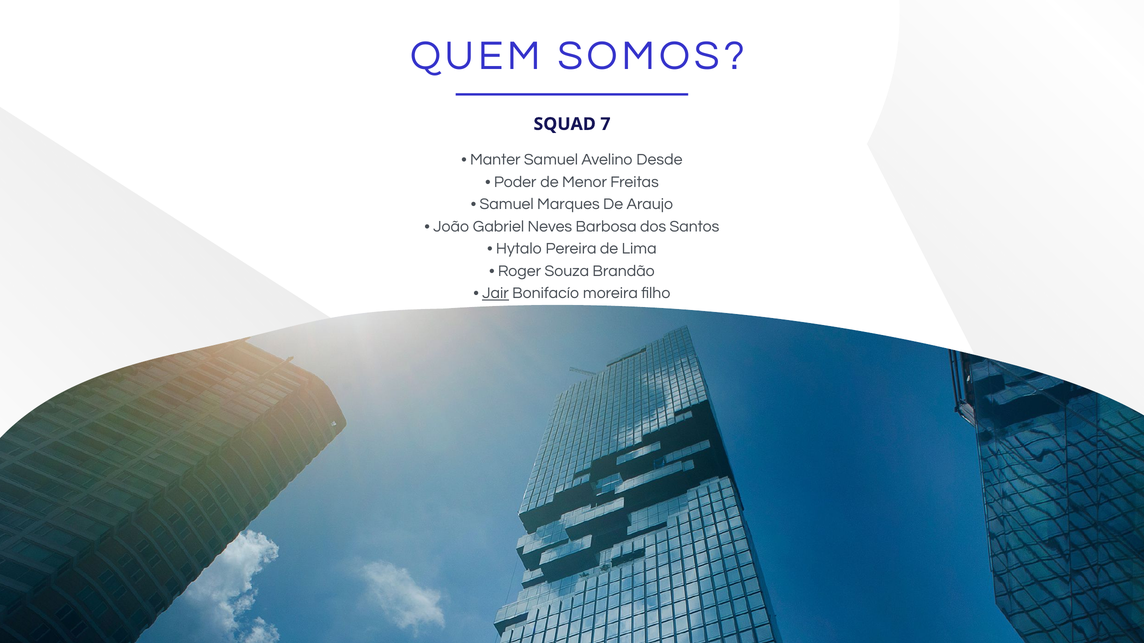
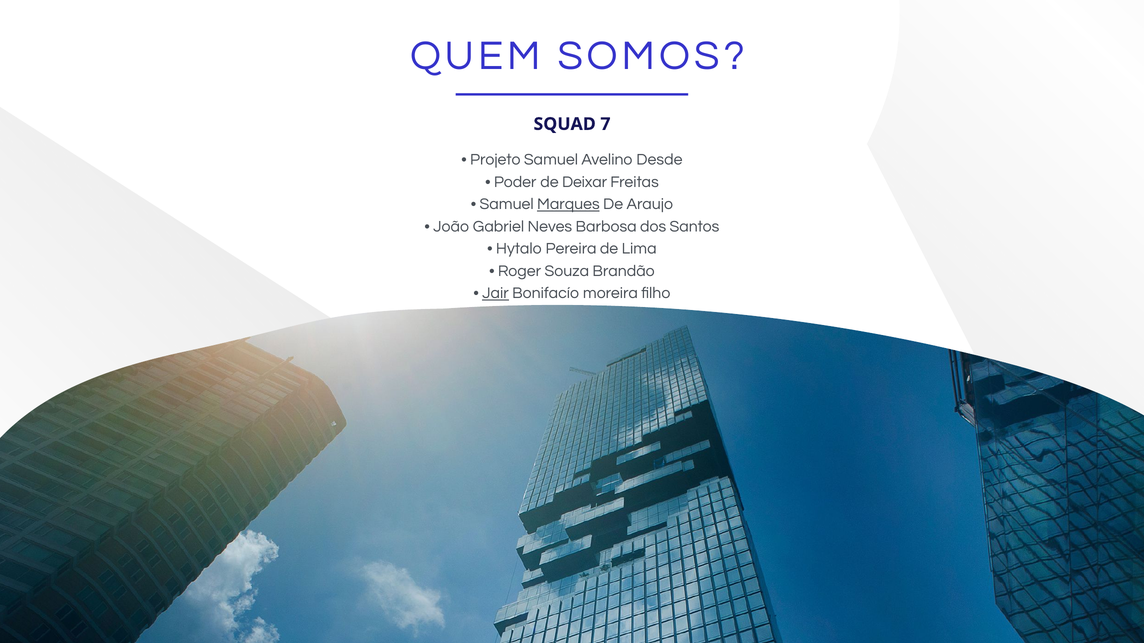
Manter: Manter -> Projeto (495, 160)
Menor: Menor -> Deixar (585, 182)
Marques underline: none -> present (568, 204)
